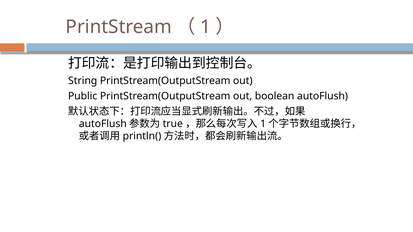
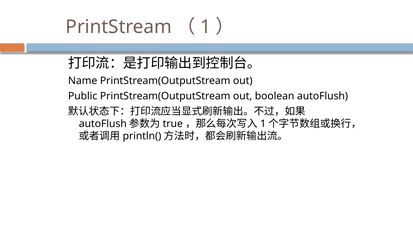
String: String -> Name (83, 81)
